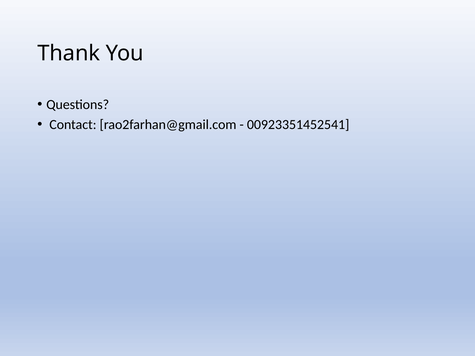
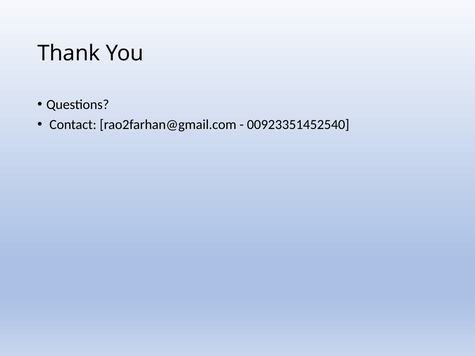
00923351452541: 00923351452541 -> 00923351452540 (298, 125)
